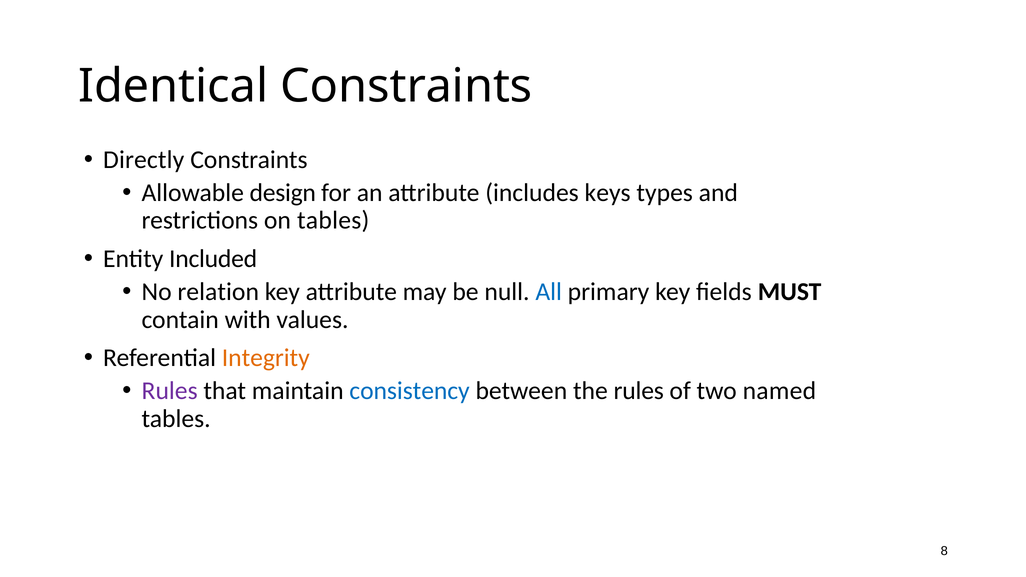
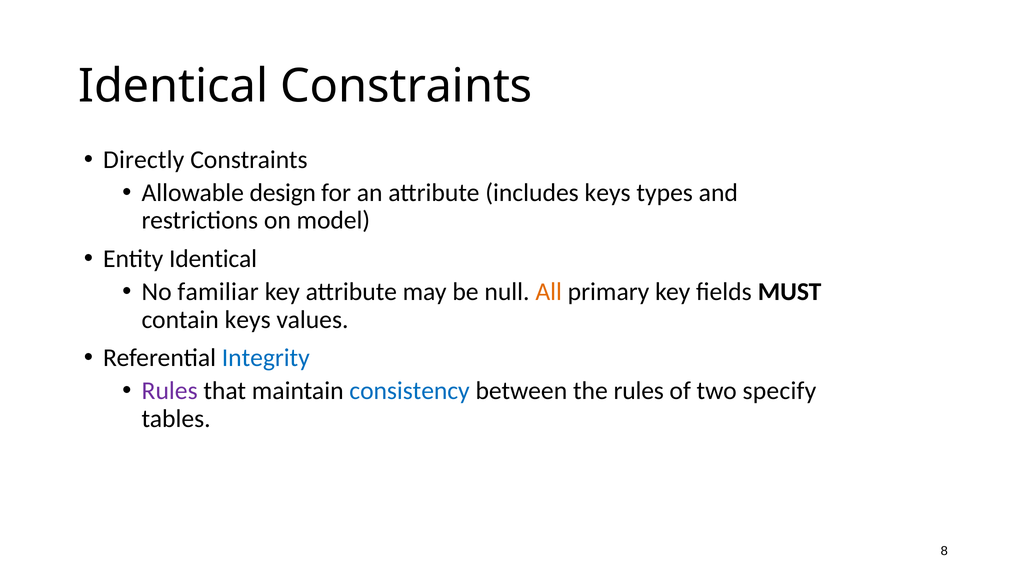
on tables: tables -> model (333, 221)
Entity Included: Included -> Identical (213, 259)
relation: relation -> familiar (218, 292)
All colour: blue -> orange (549, 292)
contain with: with -> keys (248, 320)
Integrity colour: orange -> blue (266, 358)
named: named -> specify (779, 391)
